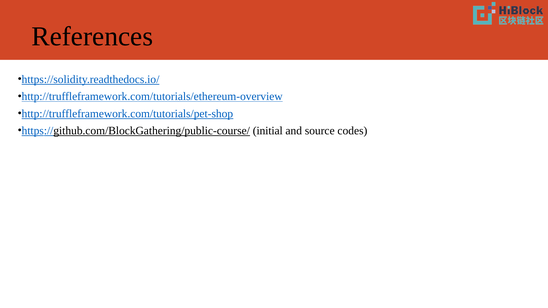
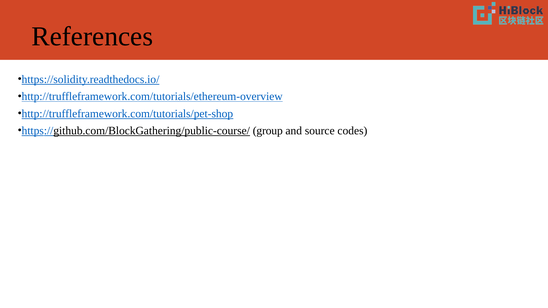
initial: initial -> group (268, 131)
